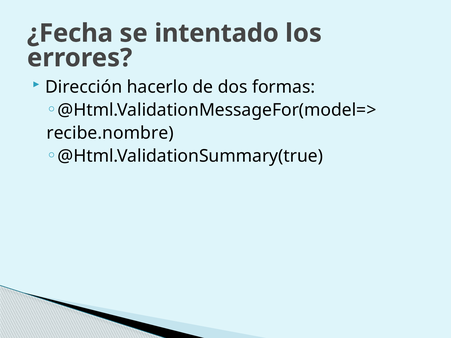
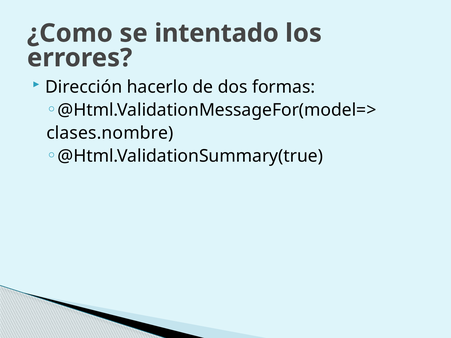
¿Fecha: ¿Fecha -> ¿Como (70, 33)
recibe.nombre: recibe.nombre -> clases.nombre (110, 133)
